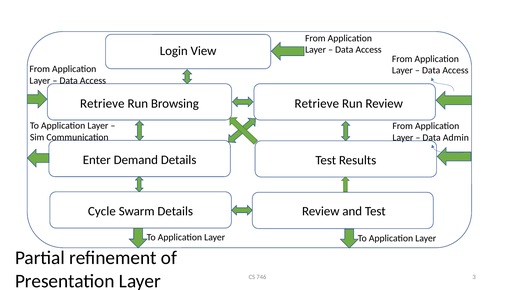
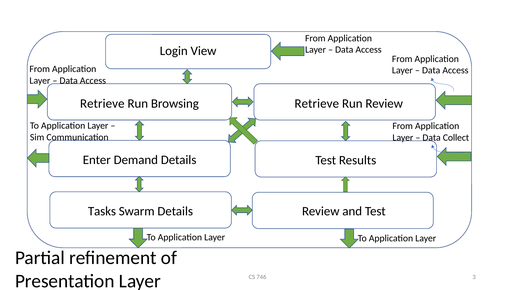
Admin: Admin -> Collect (456, 137)
Cycle: Cycle -> Tasks (102, 211)
